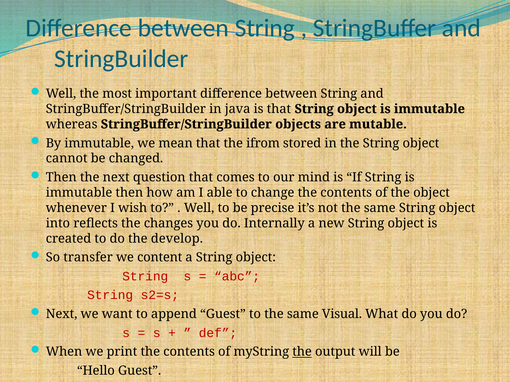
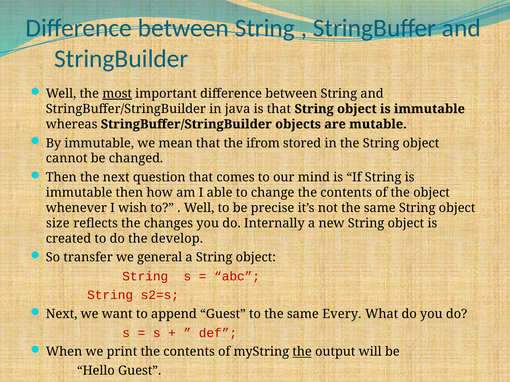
most underline: none -> present (117, 94)
into: into -> size (58, 224)
content: content -> general (160, 258)
Visual: Visual -> Every (342, 314)
